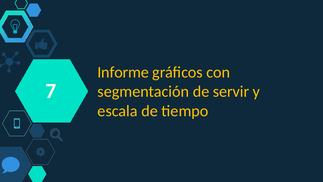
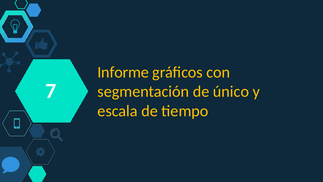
servir: servir -> único (231, 91)
